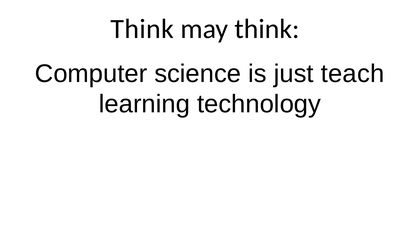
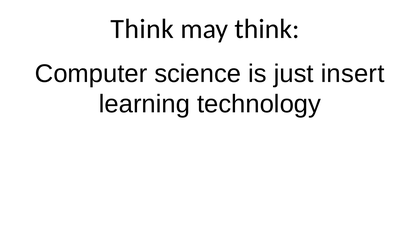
teach: teach -> insert (353, 74)
